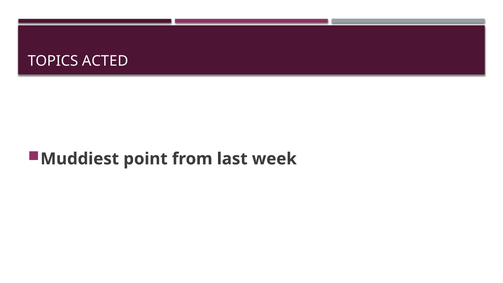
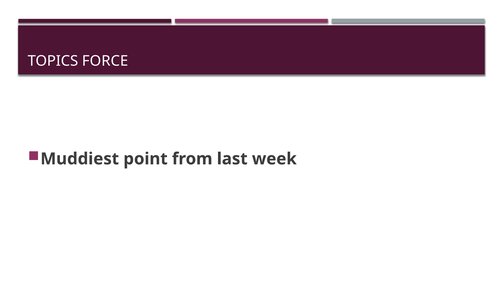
ACTED: ACTED -> FORCE (105, 61)
